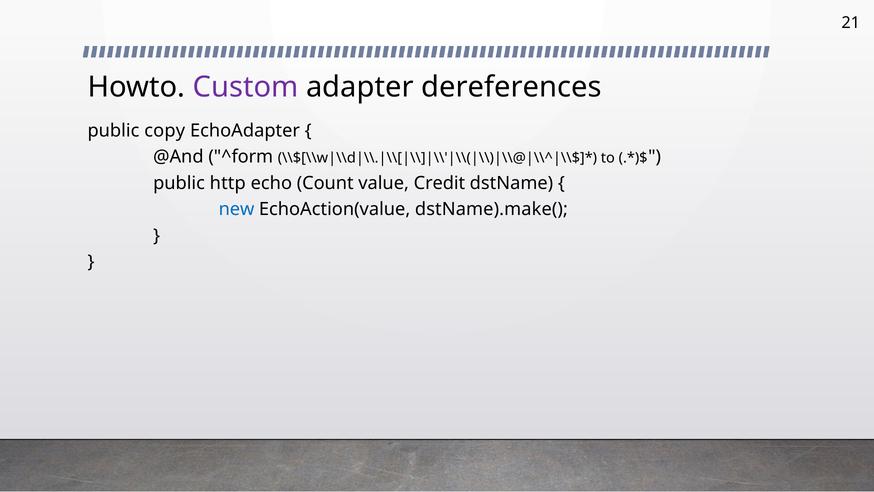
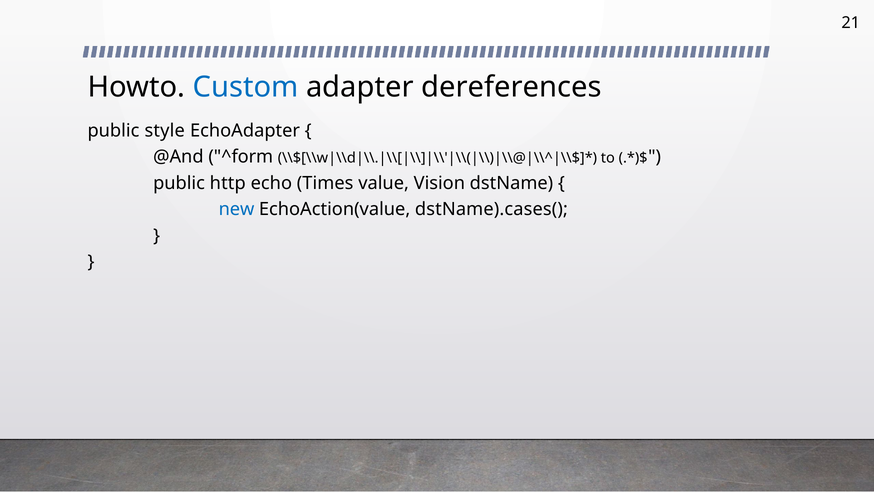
Custom colour: purple -> blue (246, 87)
copy: copy -> style (165, 130)
Count: Count -> Times (325, 183)
Credit: Credit -> Vision (439, 183)
dstName).make(: dstName).make( -> dstName).cases( (491, 209)
